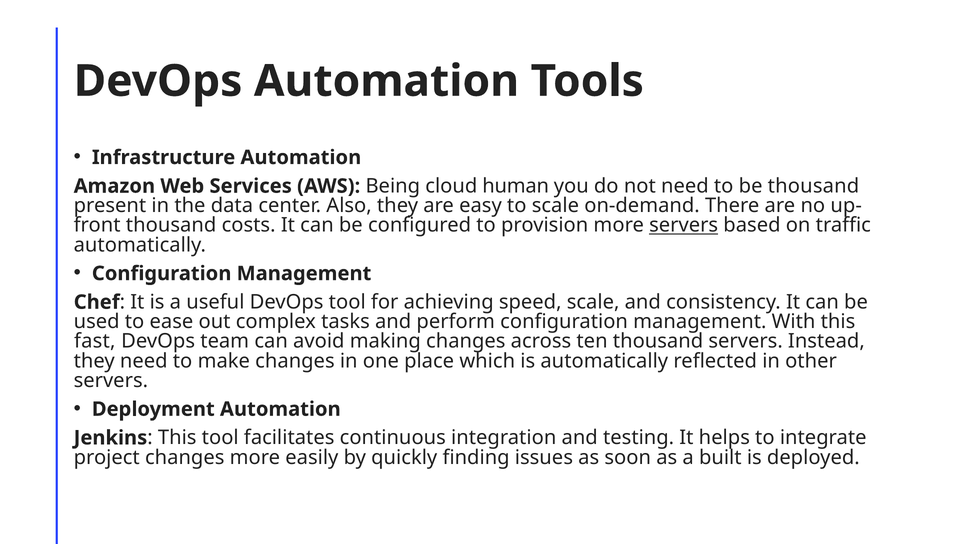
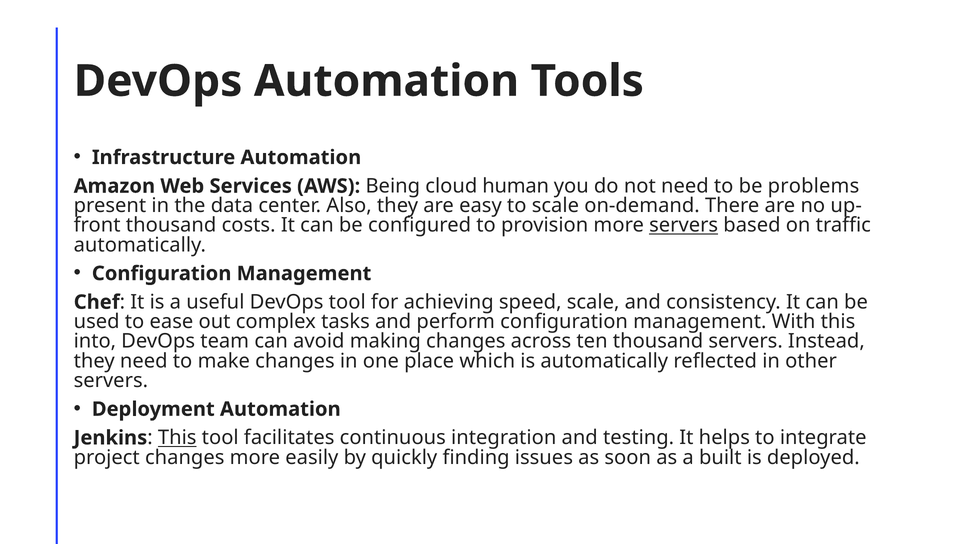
be thousand: thousand -> problems (814, 186)
fast: fast -> into (95, 341)
This underline: none -> present (177, 438)
